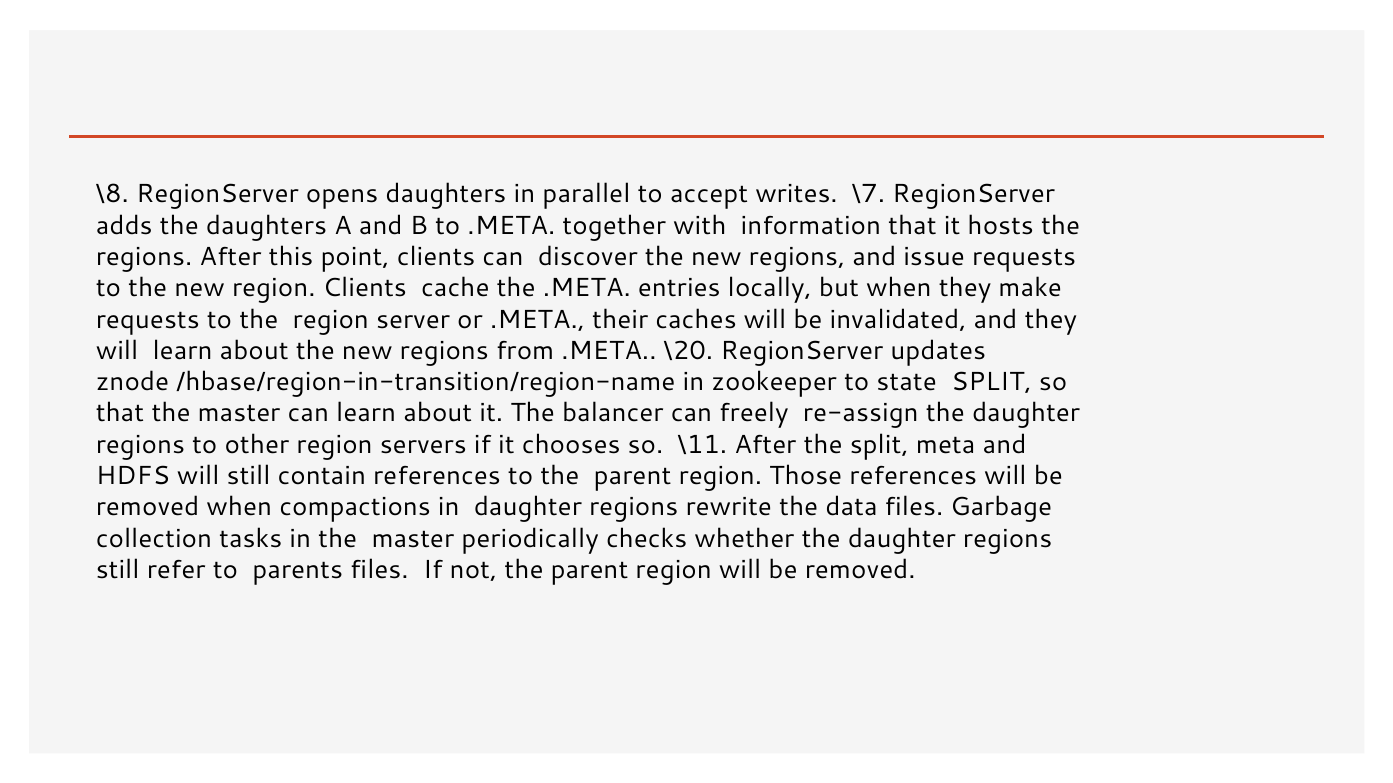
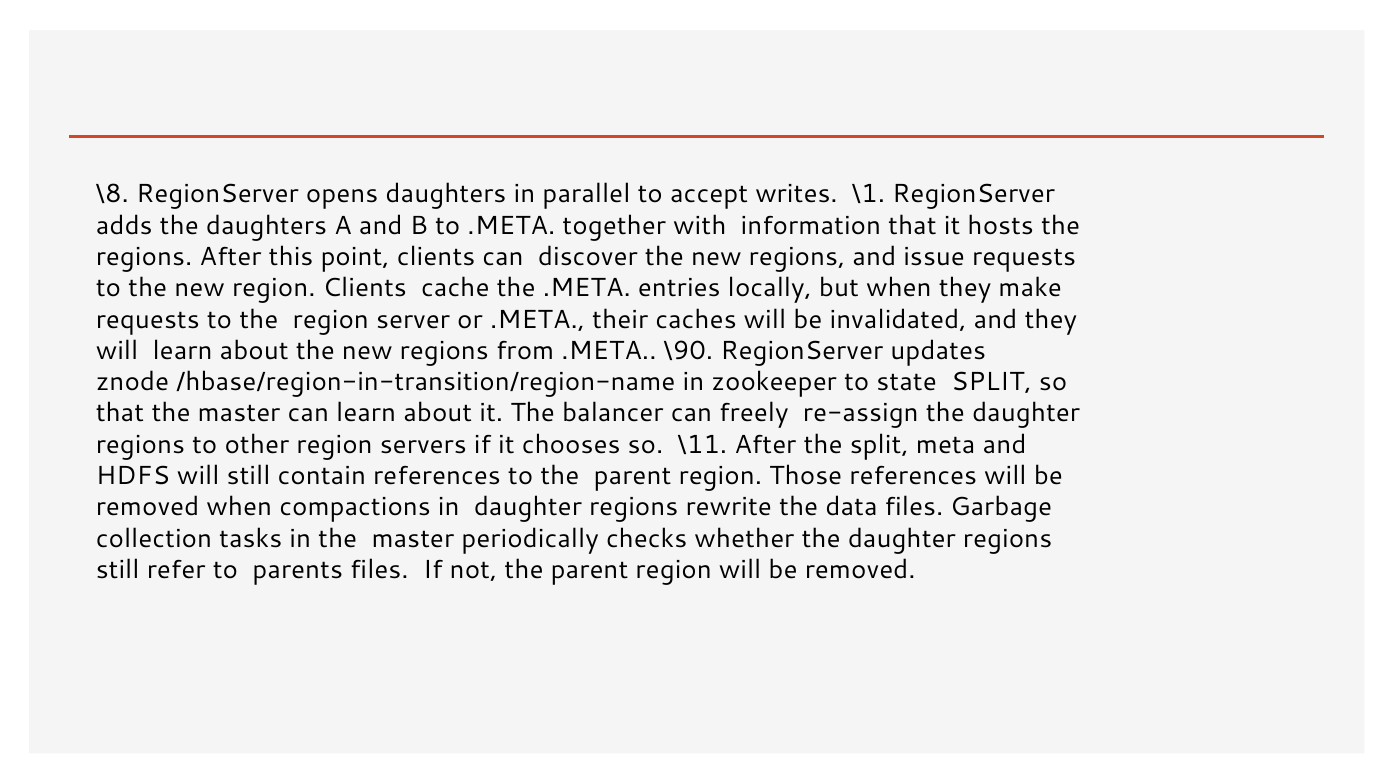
\7: \7 -> \1 (869, 194)
\20: \20 -> \90 (688, 351)
